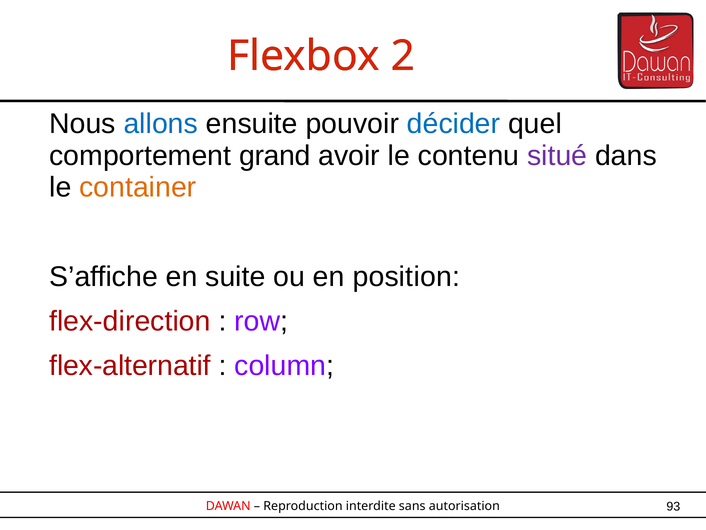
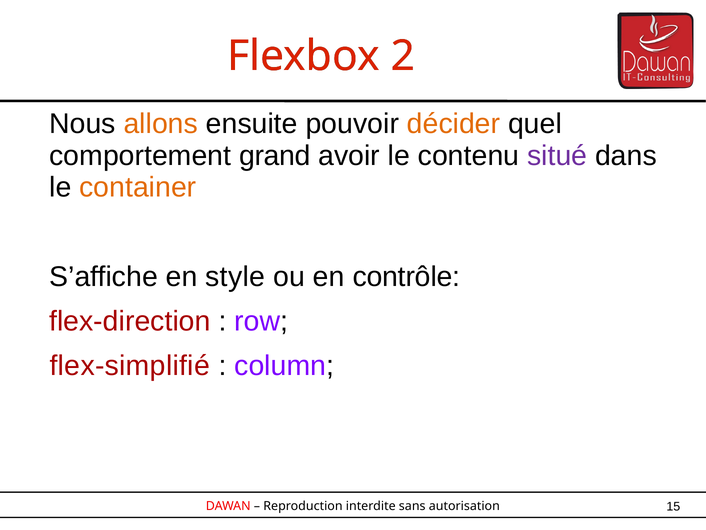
allons colour: blue -> orange (161, 124)
décider colour: blue -> orange (454, 124)
suite: suite -> style (235, 276)
position: position -> contrôle (406, 276)
flex-alternatif: flex-alternatif -> flex-simplifié (130, 366)
93: 93 -> 15 (673, 506)
